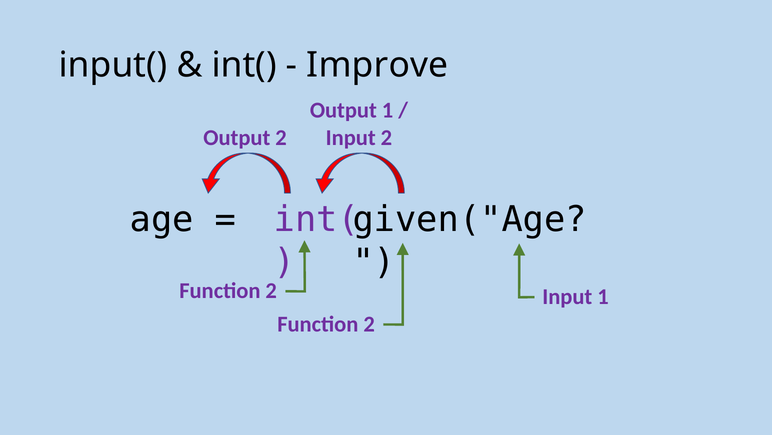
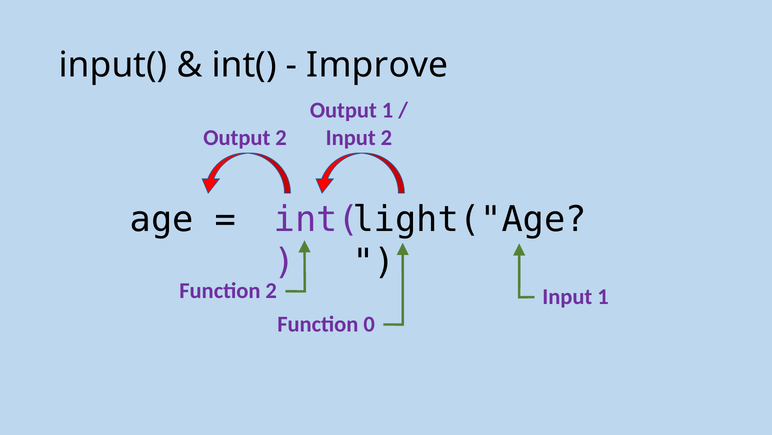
given("Age: given("Age -> light("Age (470, 219)
2: 2 -> 0 (369, 324)
